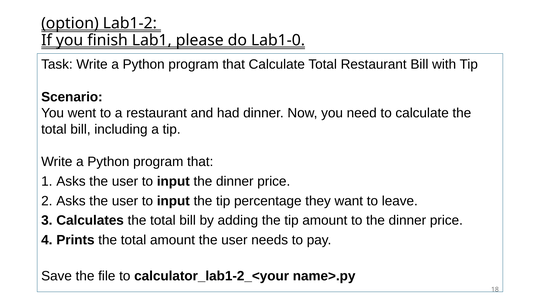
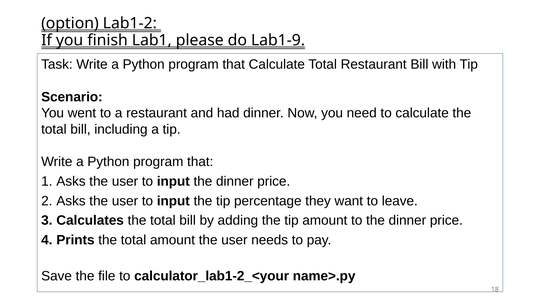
Lab1-0: Lab1-0 -> Lab1-9 (278, 40)
